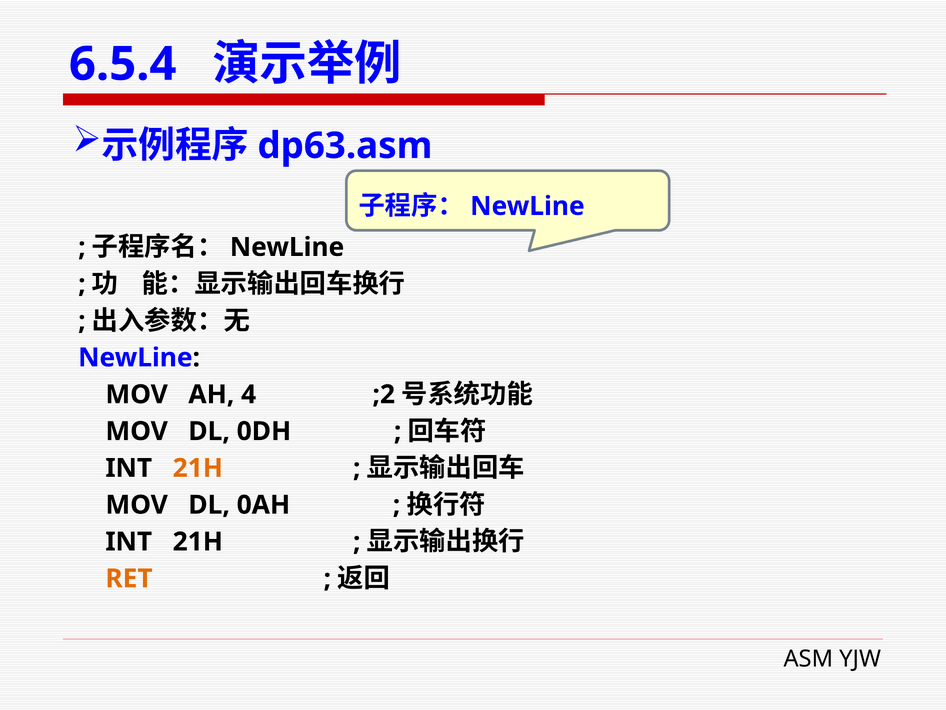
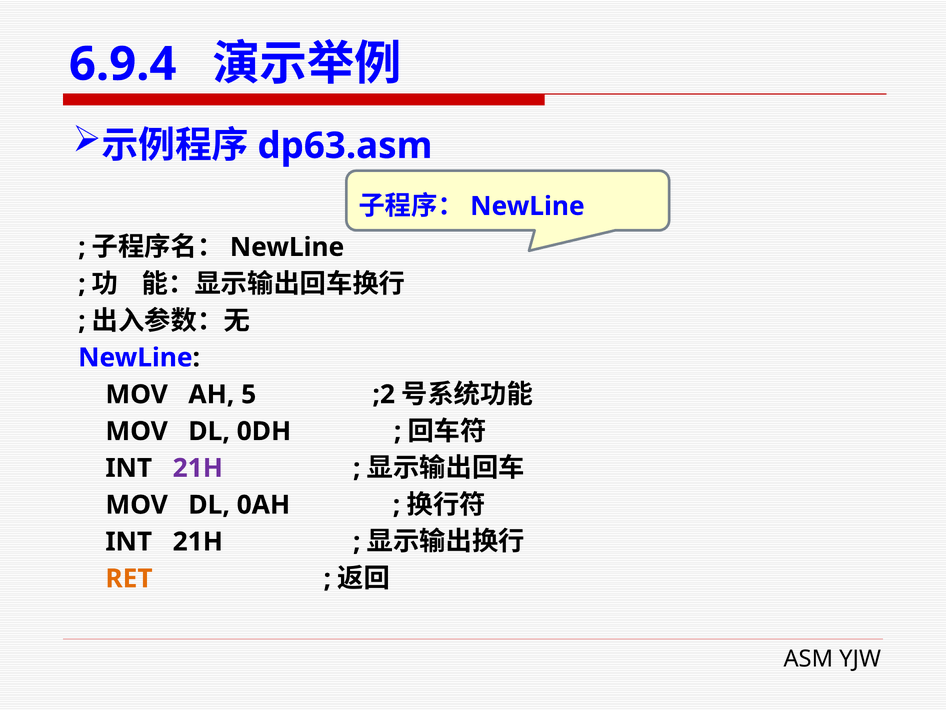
6.5.4: 6.5.4 -> 6.9.4 (123, 64)
4: 4 -> 5 (249, 394)
21H colour: orange -> purple (198, 468)
